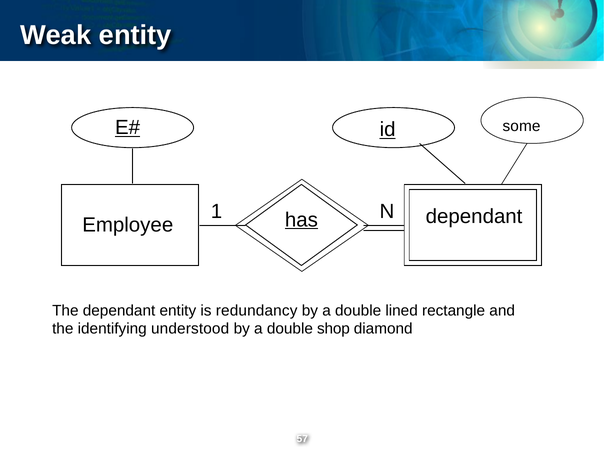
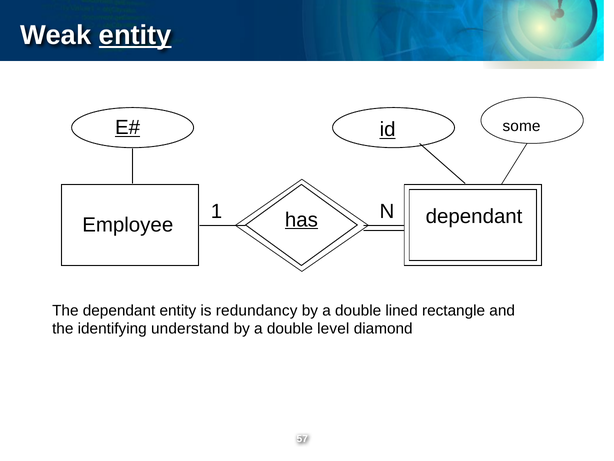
entity underline: none -> present (135, 35)
understood: understood -> understand (190, 329)
shop: shop -> level (333, 329)
